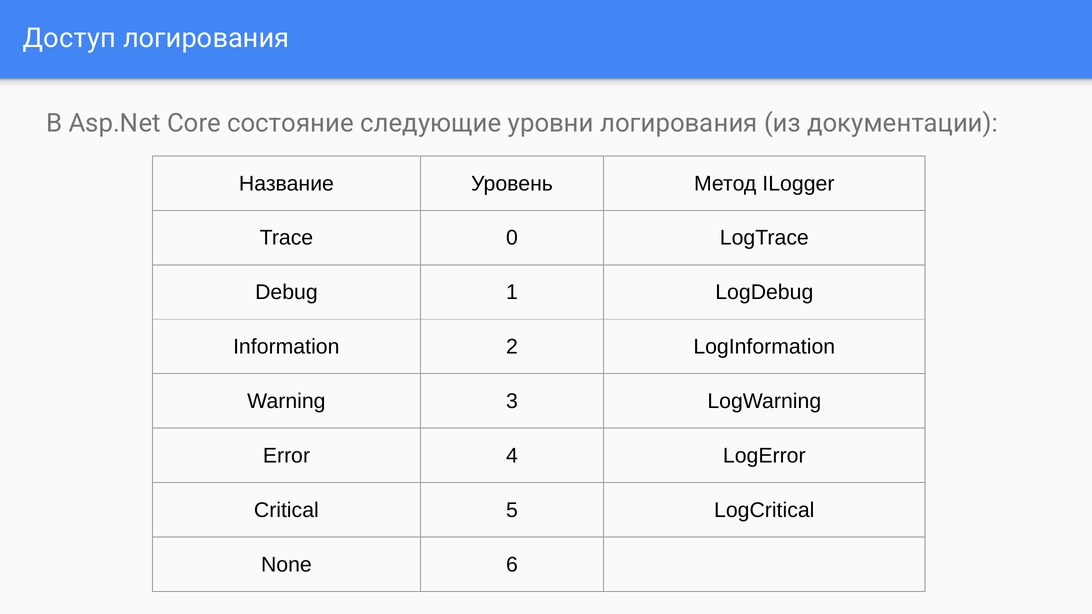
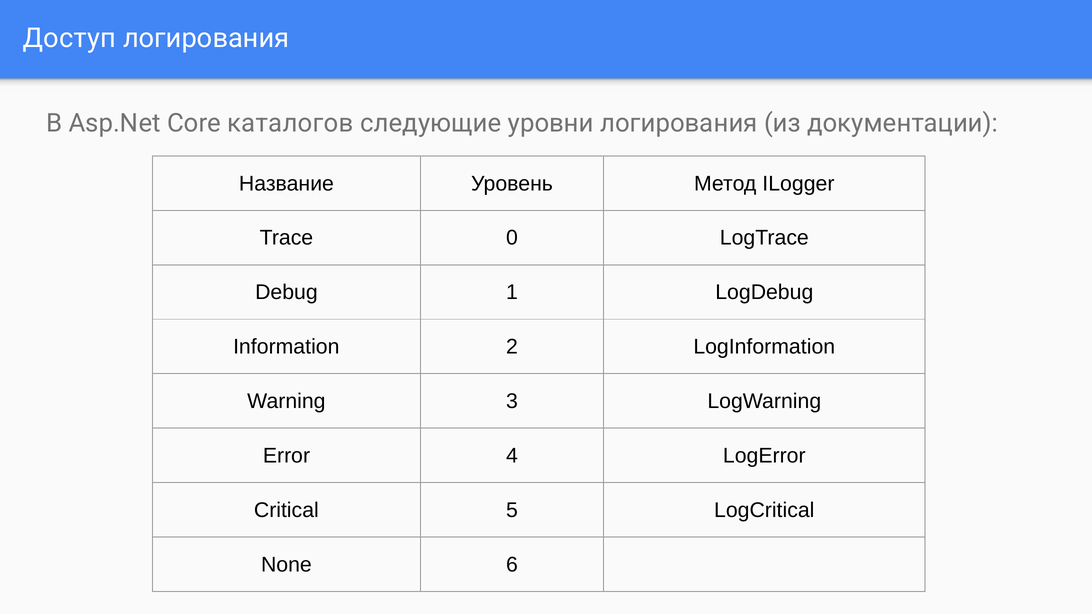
состояние: состояние -> каталогов (290, 123)
